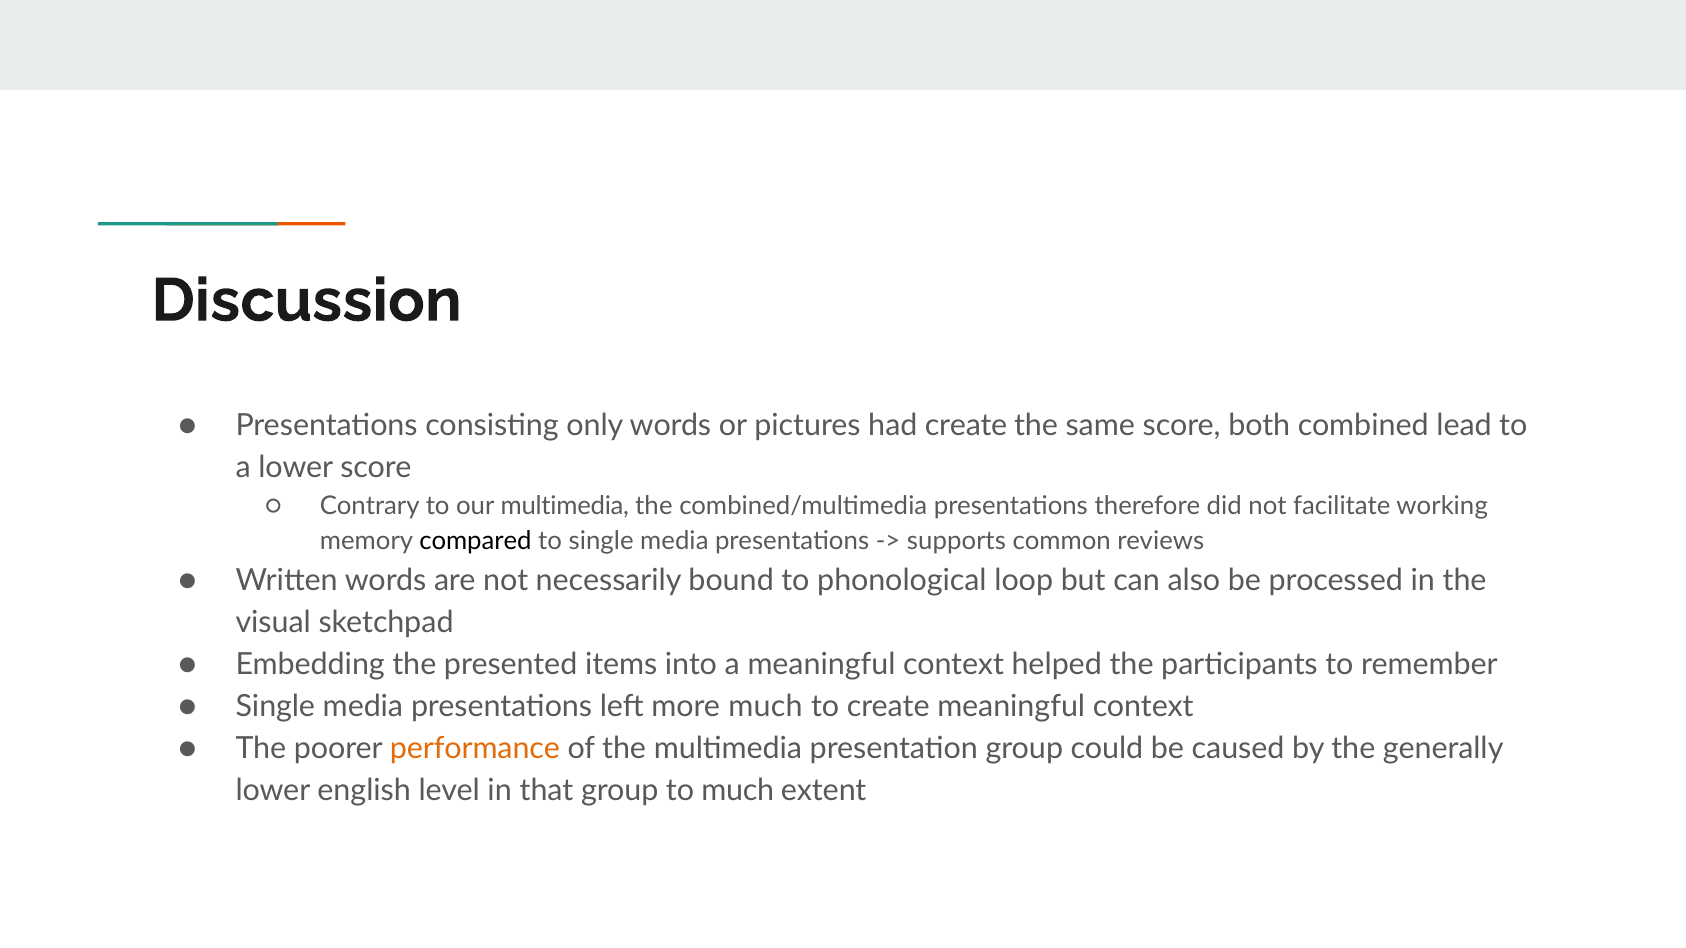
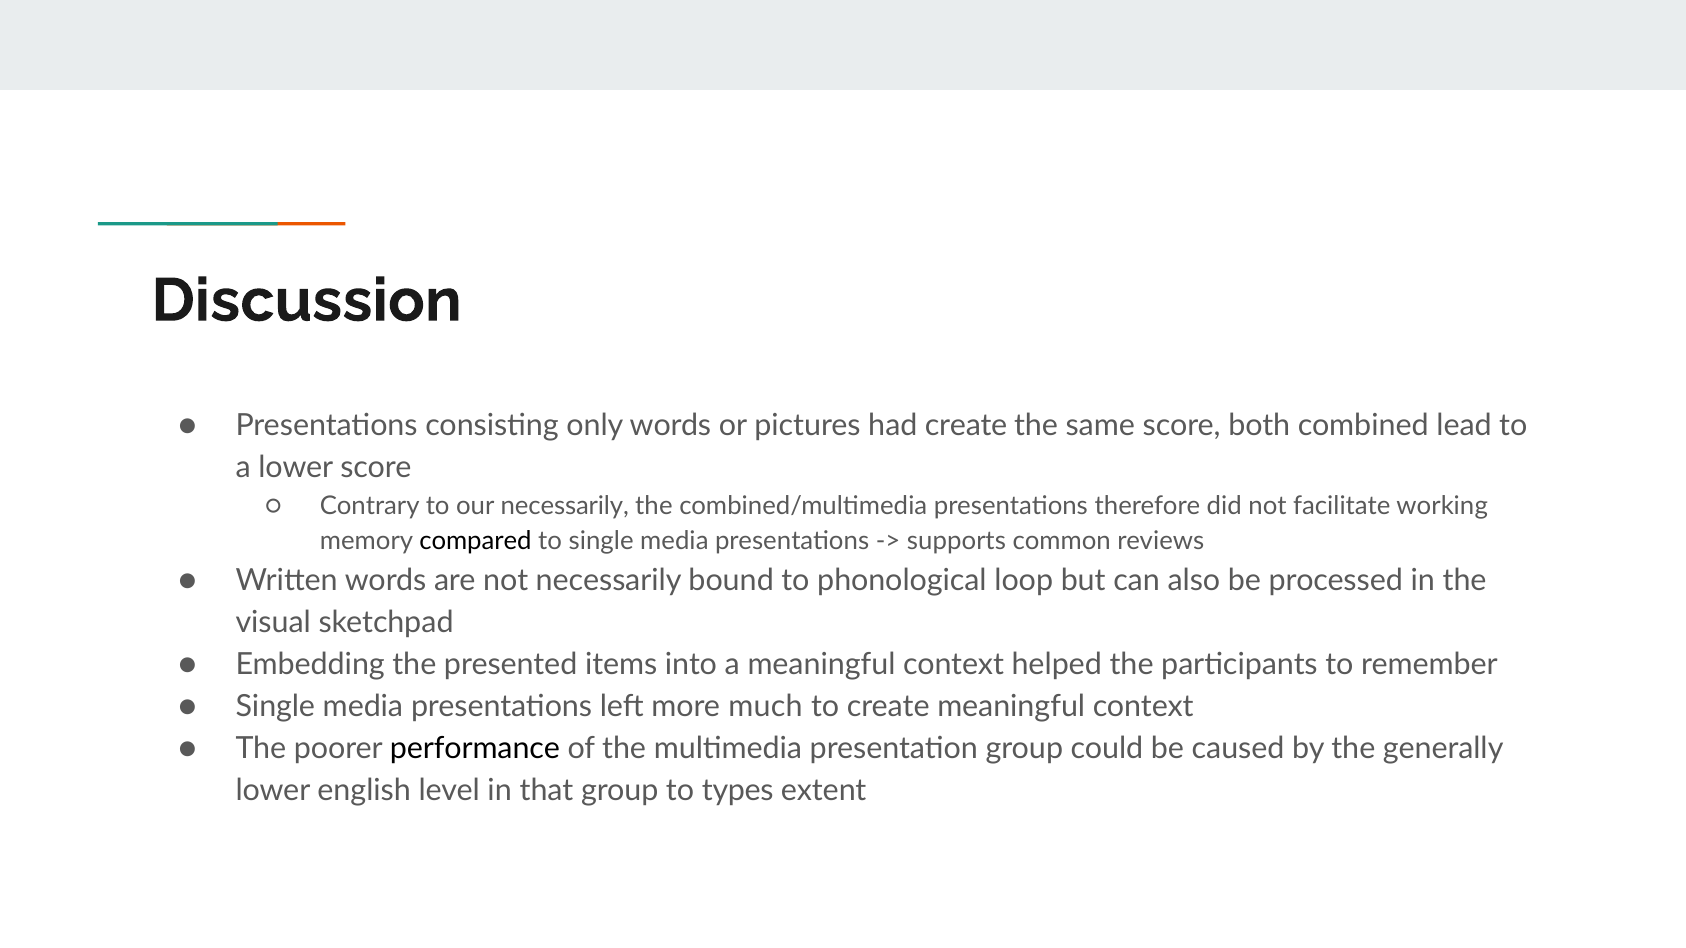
our multimedia: multimedia -> necessarily (565, 506)
performance colour: orange -> black (475, 749)
to much: much -> types (738, 791)
